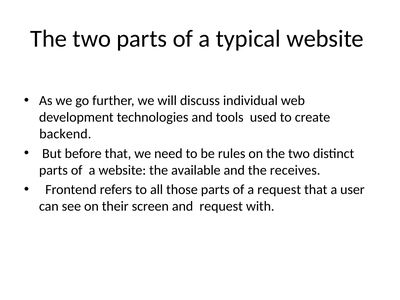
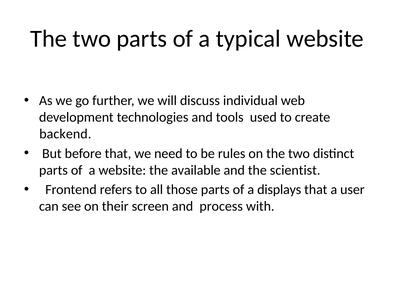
receives: receives -> scientist (295, 170)
a request: request -> displays (279, 190)
and request: request -> process (221, 206)
